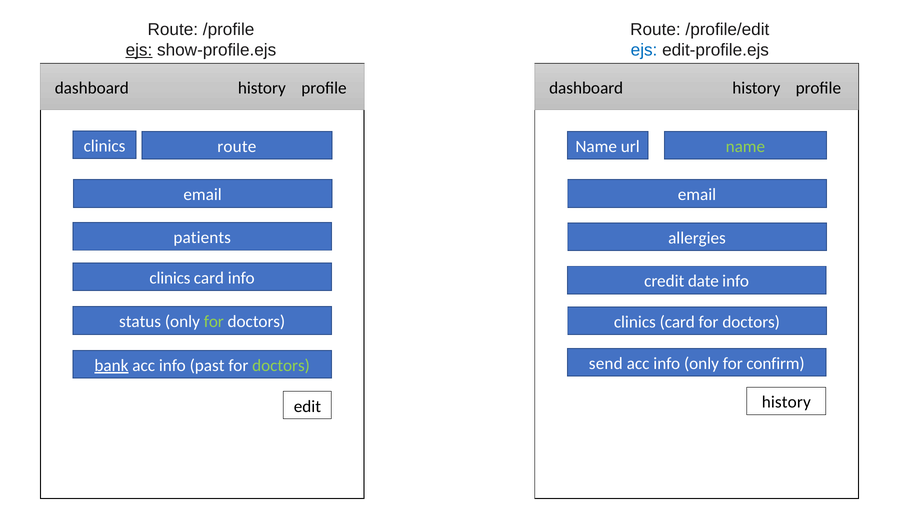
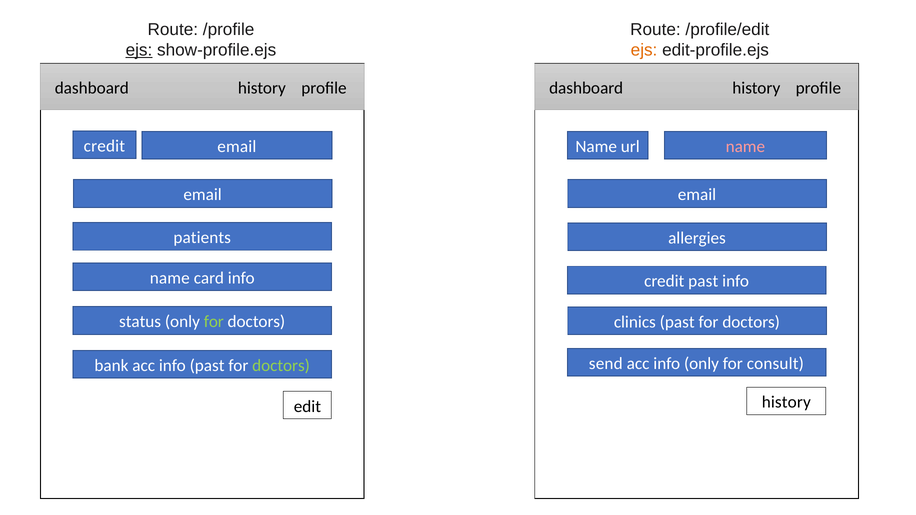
ejs colour: blue -> orange (644, 50)
clinics: clinics -> credit (104, 146)
route: route -> email (237, 146)
name colour: light green -> pink (745, 146)
clinics: clinics -> name (170, 278)
credit date: date -> past (703, 281)
card: card -> past (677, 322)
confirm: confirm -> consult (775, 364)
bank underline: present -> none (111, 366)
